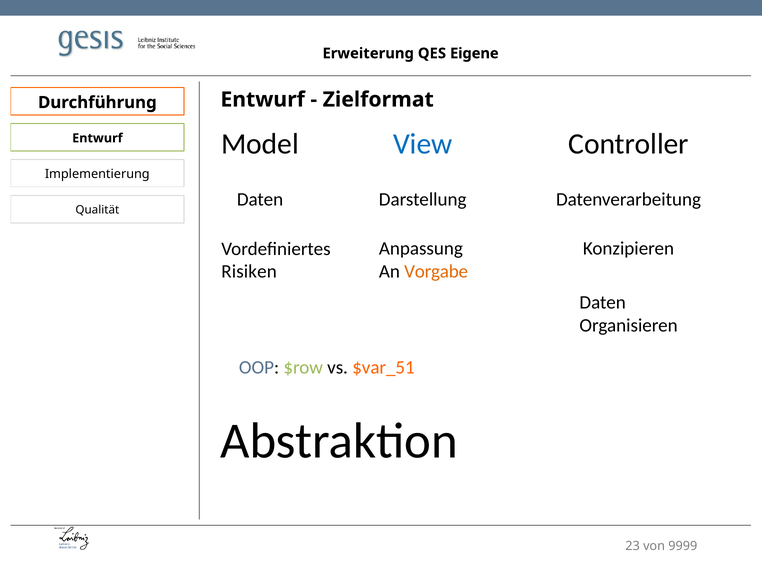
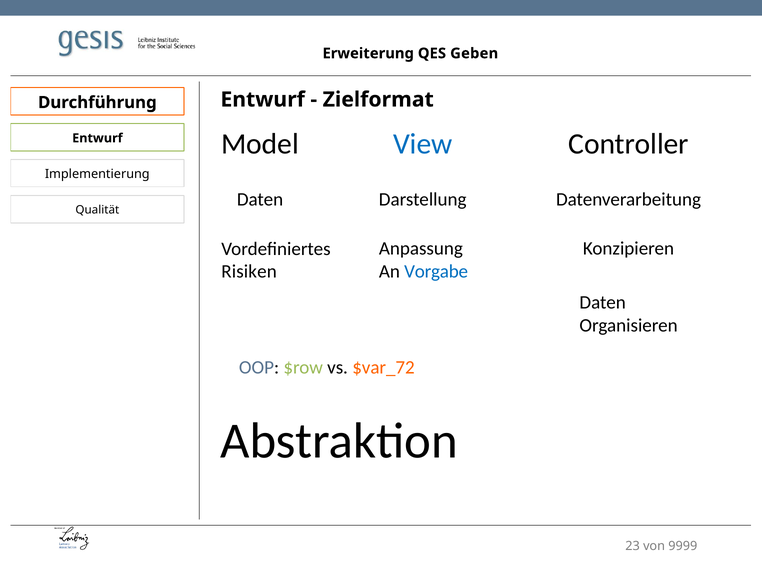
Eigene: Eigene -> Geben (474, 53)
Vorgabe colour: orange -> blue (436, 272)
$var_51: $var_51 -> $var_72 (383, 368)
